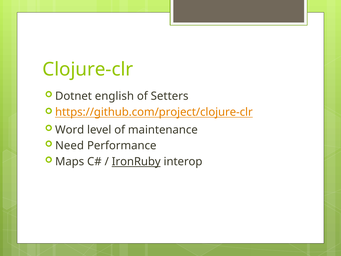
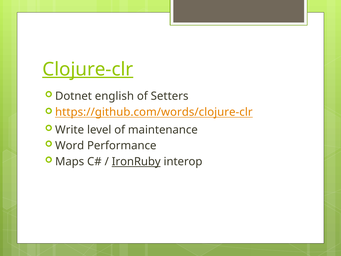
Clojure-clr underline: none -> present (88, 69)
https://github.com/project/clojure-clr: https://github.com/project/clojure-clr -> https://github.com/words/clojure-clr (154, 112)
Word: Word -> Write (70, 130)
Need: Need -> Word (70, 146)
